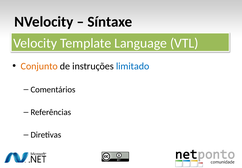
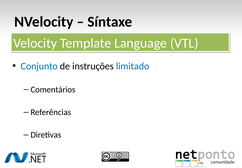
Conjunto colour: orange -> blue (39, 66)
